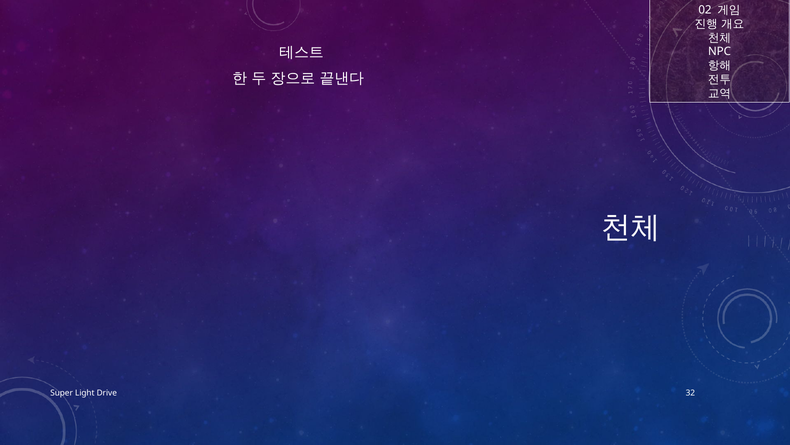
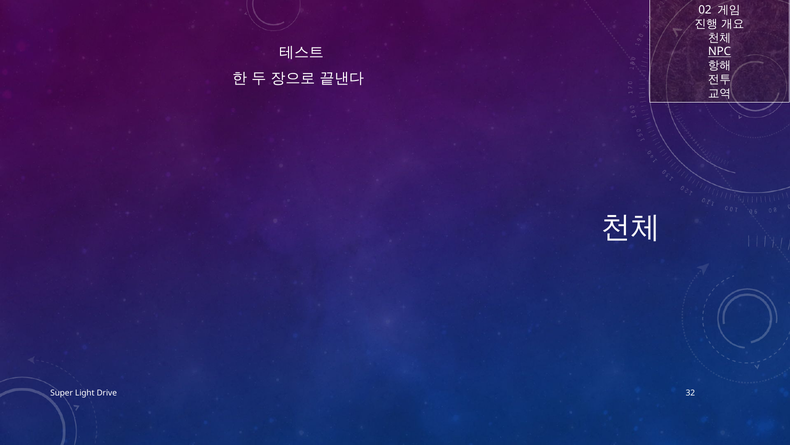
NPC underline: none -> present (719, 52)
